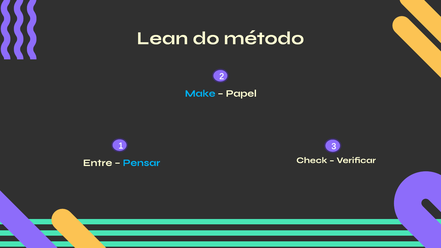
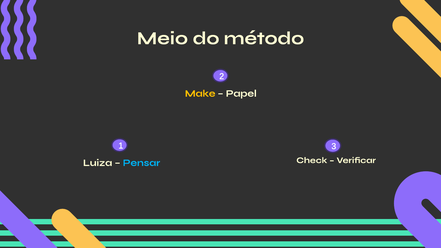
Lean: Lean -> Meio (162, 38)
Make colour: light blue -> yellow (200, 93)
Entre: Entre -> Luiza (98, 163)
